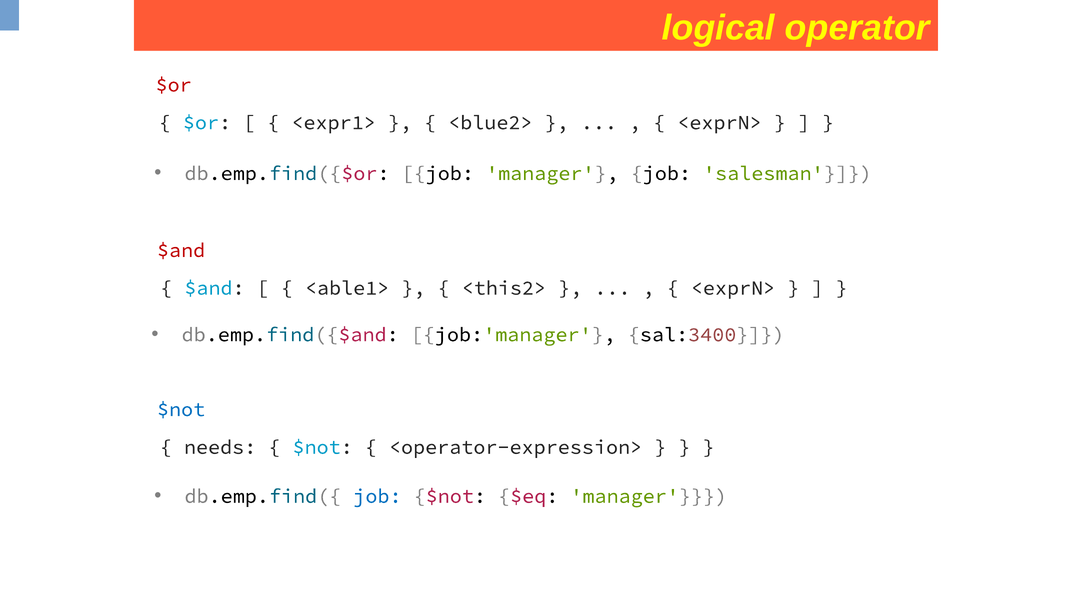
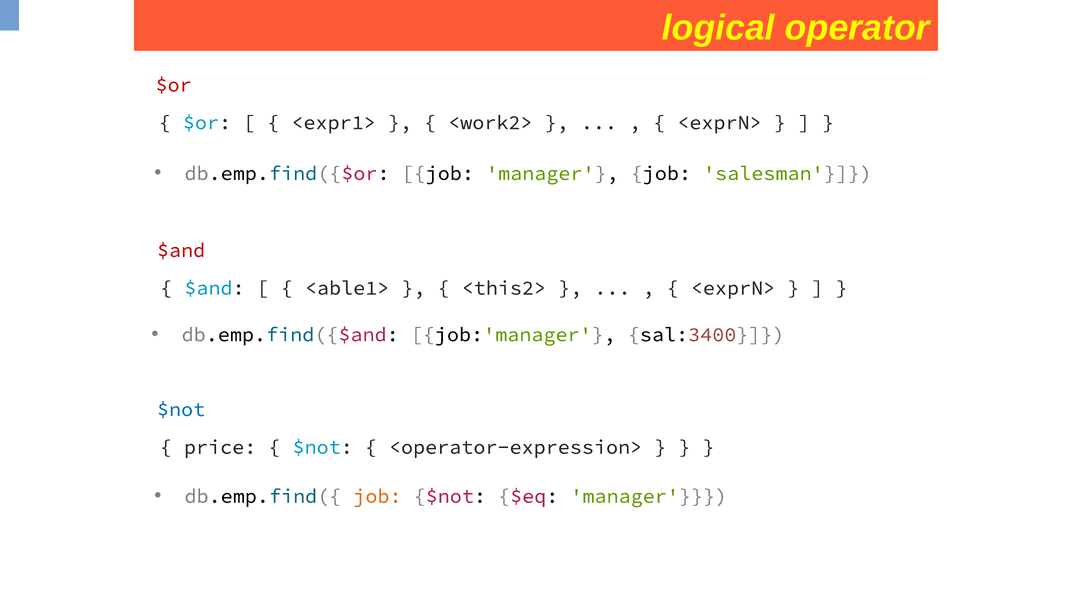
<blue2>: <blue2> -> <work2> (490, 123)
needs: needs -> price (220, 447)
job colour: blue -> orange (377, 496)
